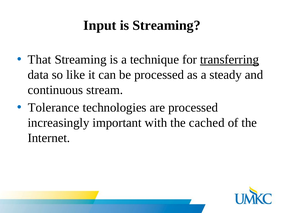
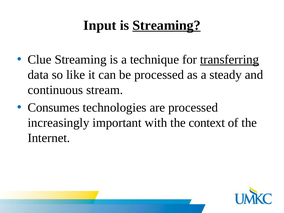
Streaming underline: none -> present (167, 25)
That: That -> Clue (40, 60)
Tolerance: Tolerance -> Consumes (54, 108)
cached: cached -> context (207, 123)
